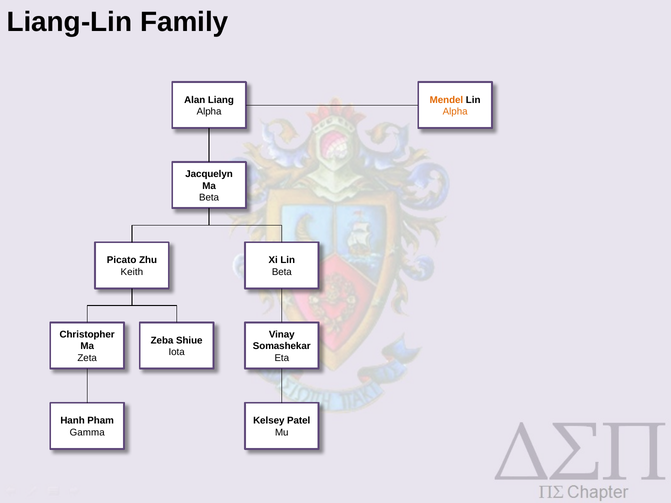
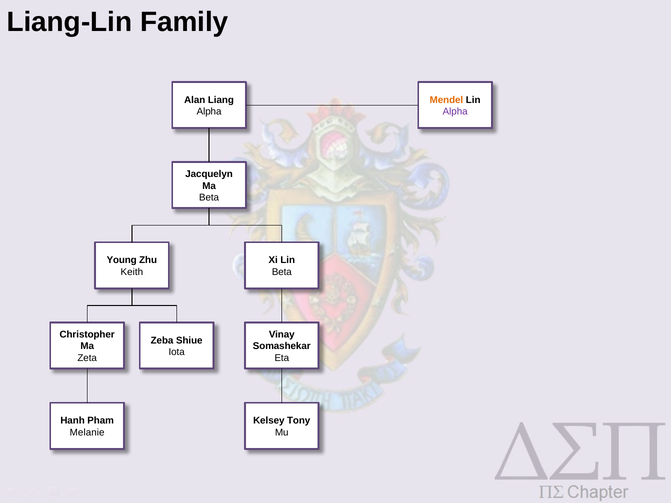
Alpha colour: orange -> purple (455, 112)
Picato: Picato -> Young (122, 260)
Patel: Patel -> Tony (299, 421)
Gamma: Gamma -> Melanie (87, 433)
